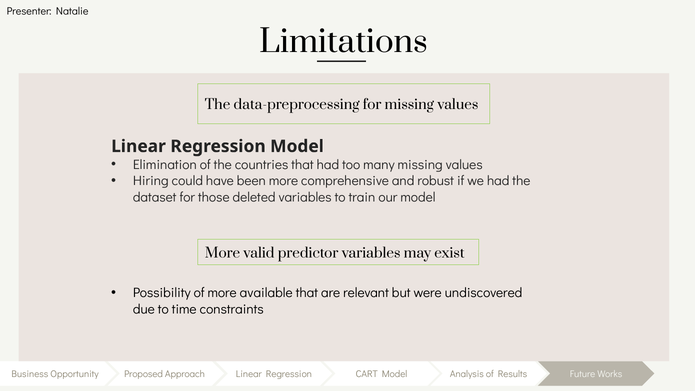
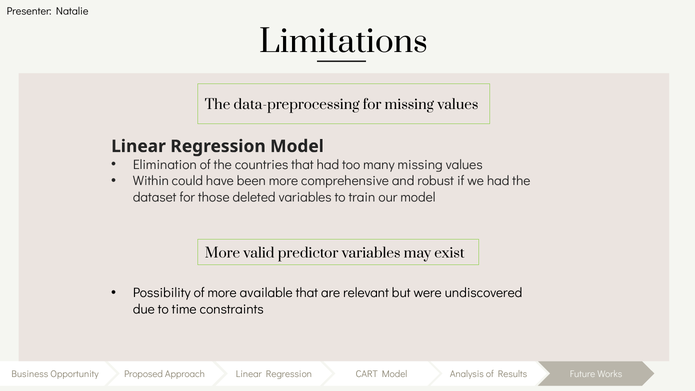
Hiring: Hiring -> Within (151, 181)
